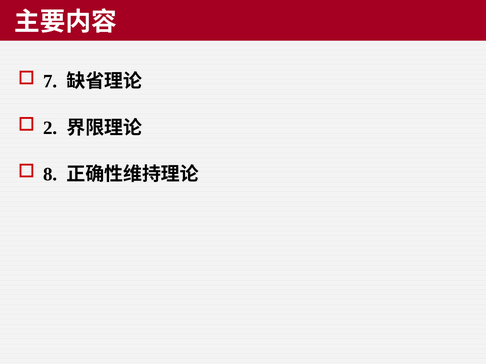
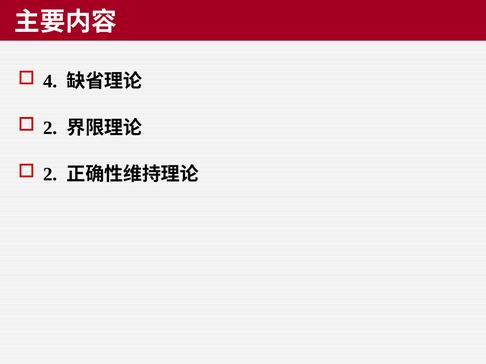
7: 7 -> 4 (50, 81)
8: 8 -> 2 (50, 174)
